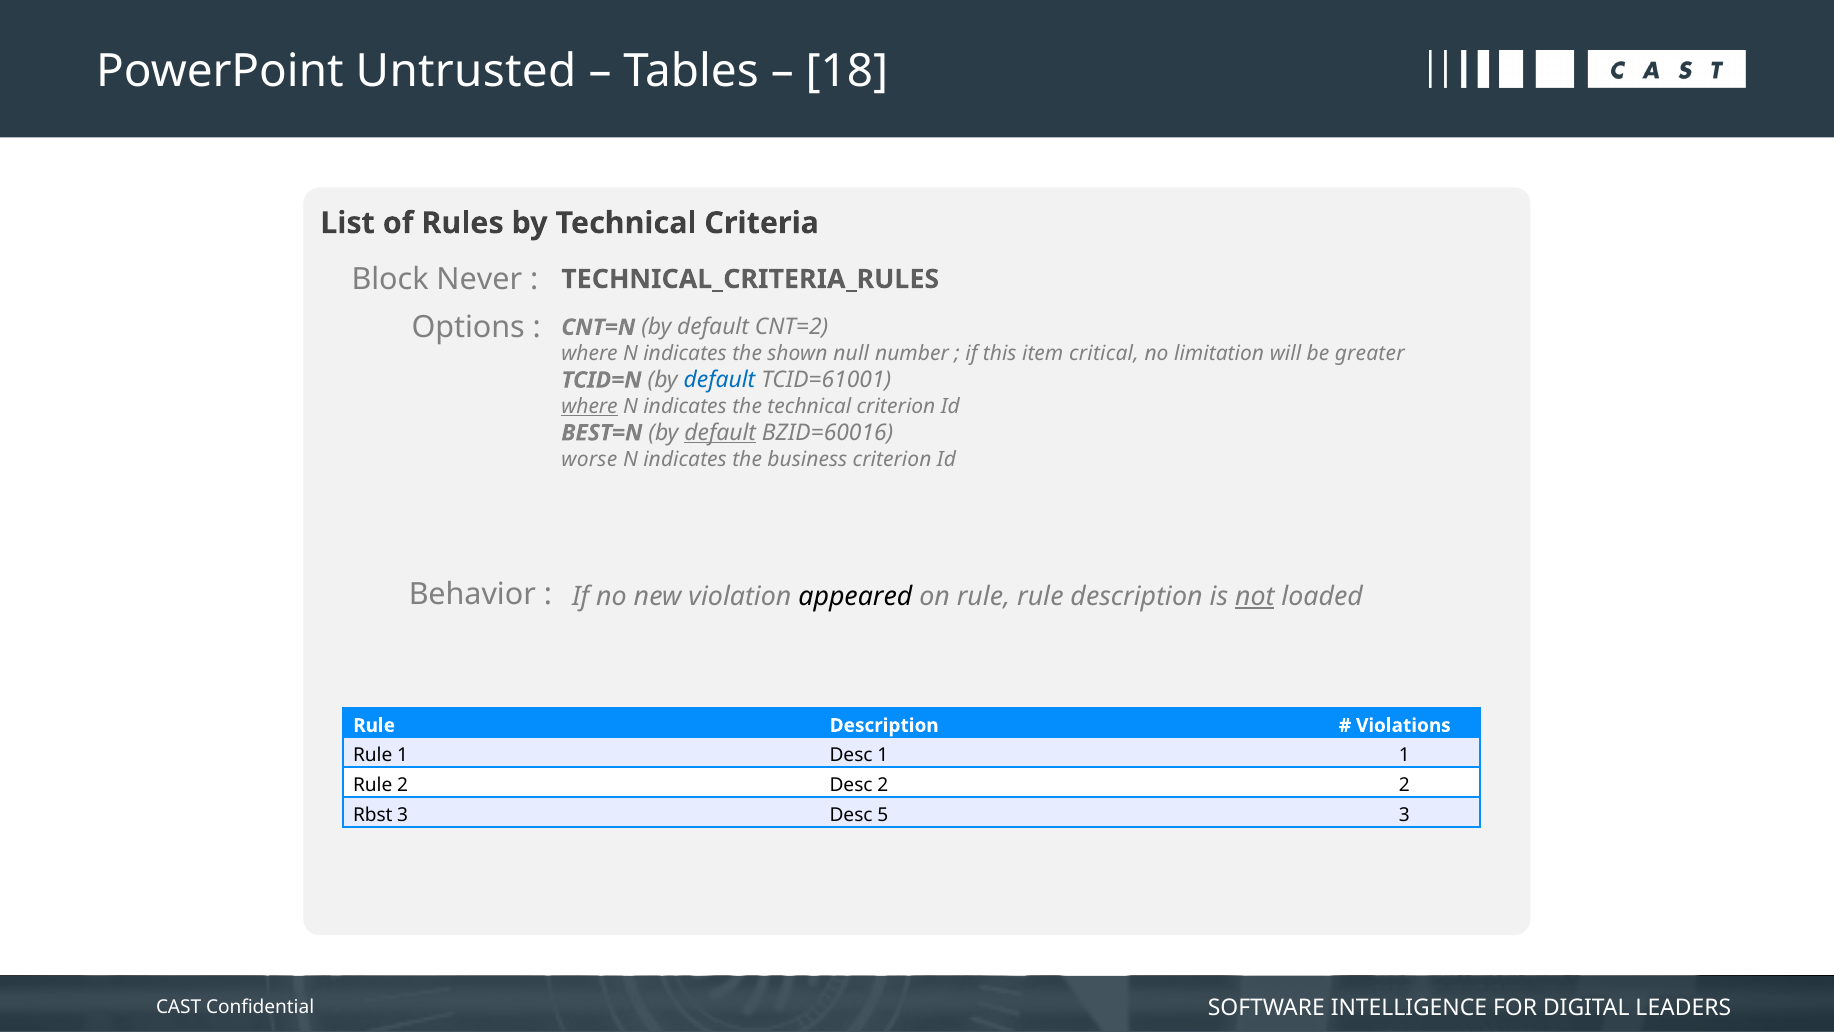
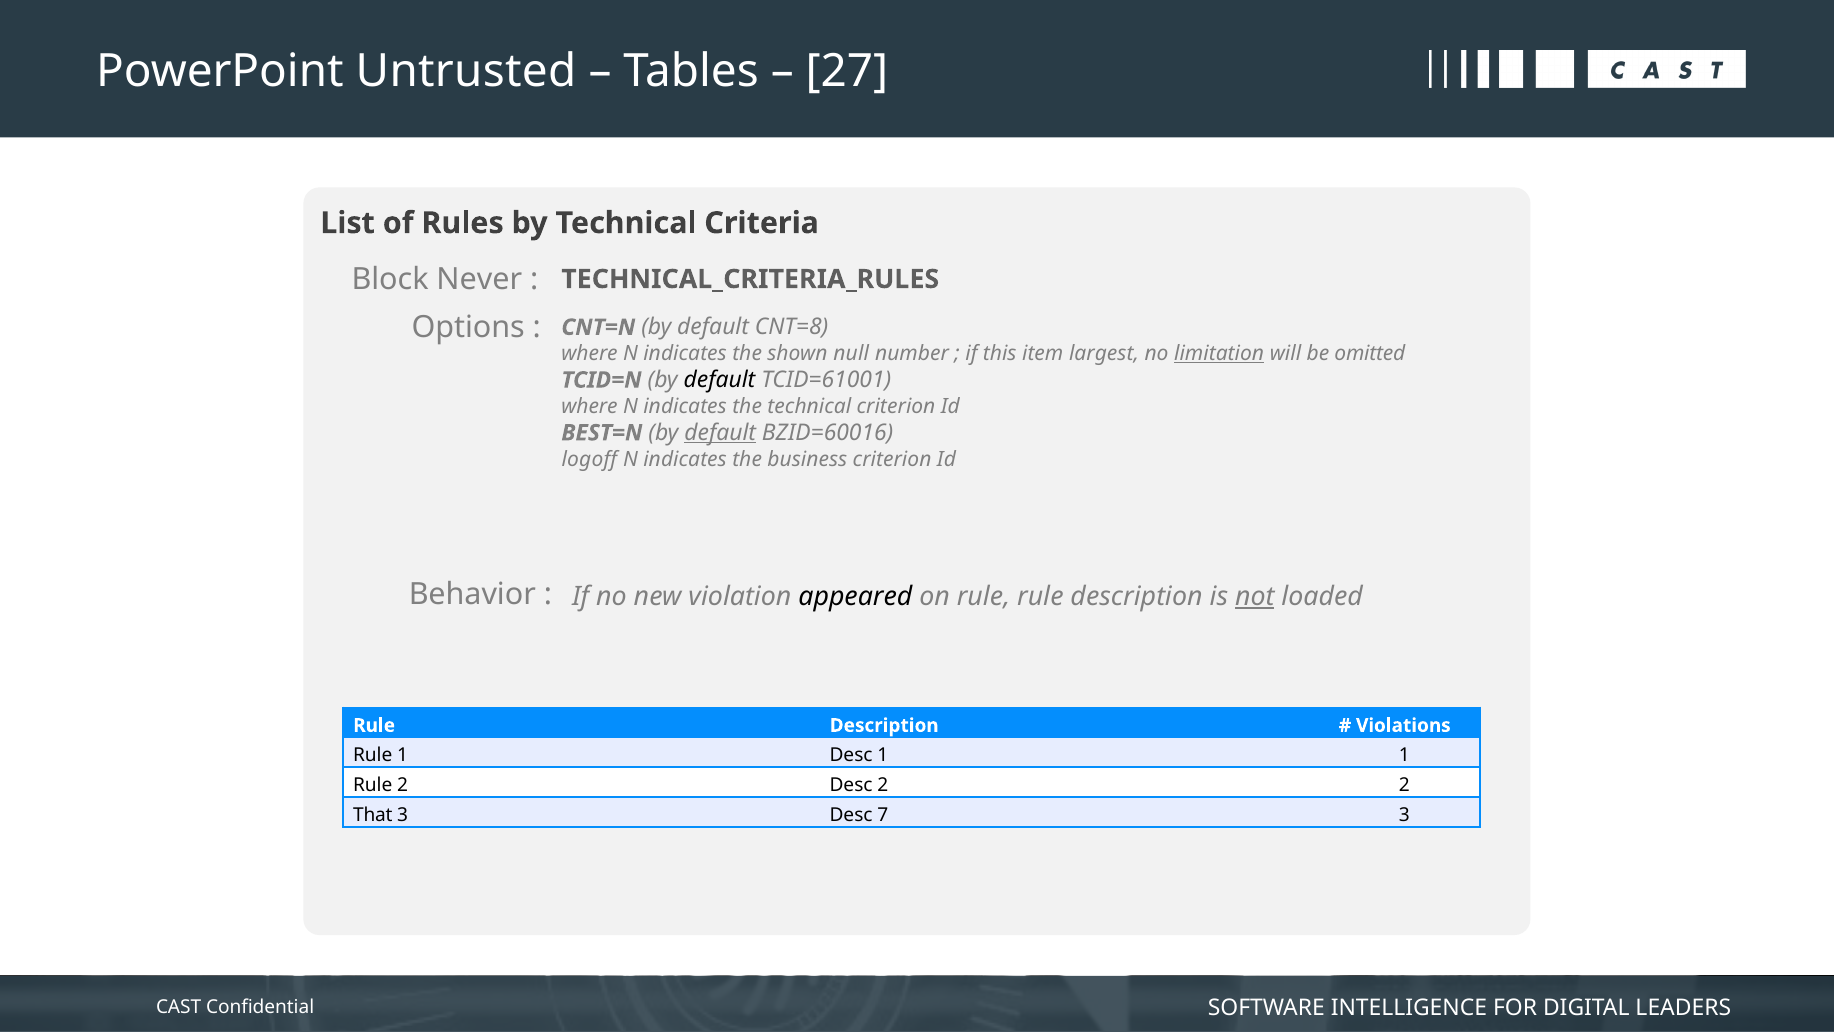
18: 18 -> 27 (847, 71)
CNT=2: CNT=2 -> CNT=8 (792, 327)
critical: critical -> largest (1104, 353)
limitation underline: none -> present (1219, 353)
greater: greater -> omitted (1370, 353)
default colour: blue -> black (720, 380)
where underline: present -> none (589, 406)
worse: worse -> logoff (589, 459)
Rbst: Rbst -> That (373, 815)
5: 5 -> 7 (883, 815)
